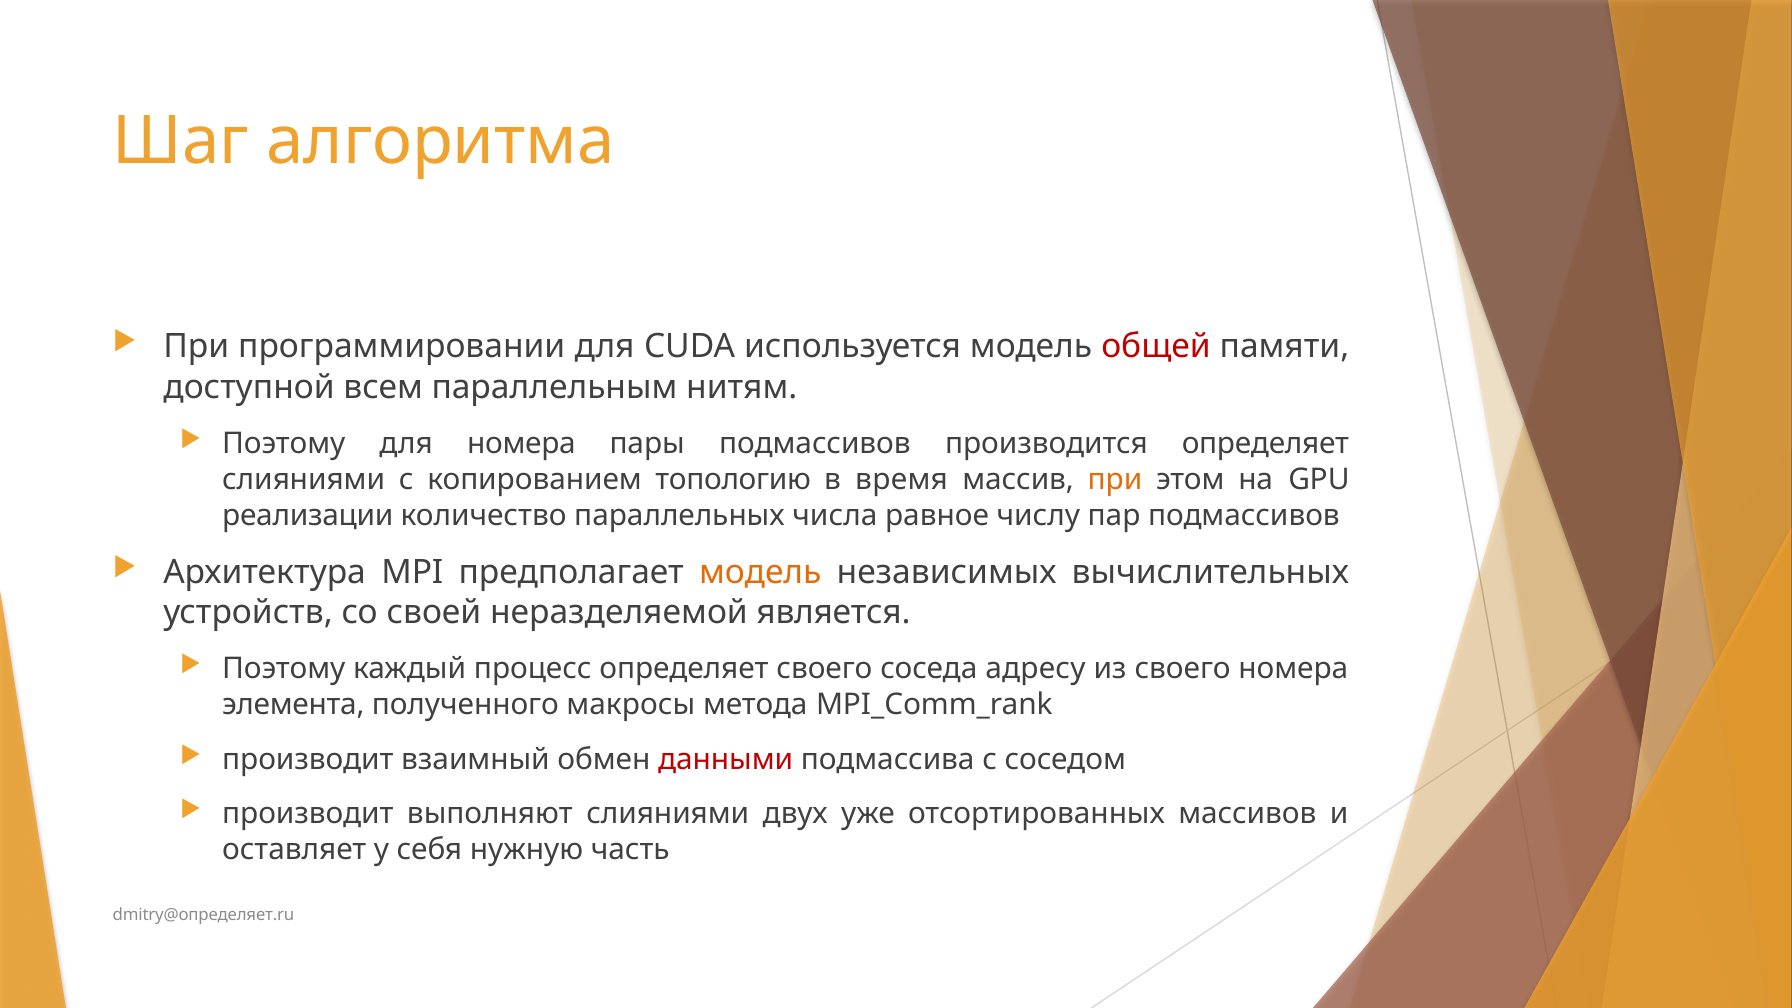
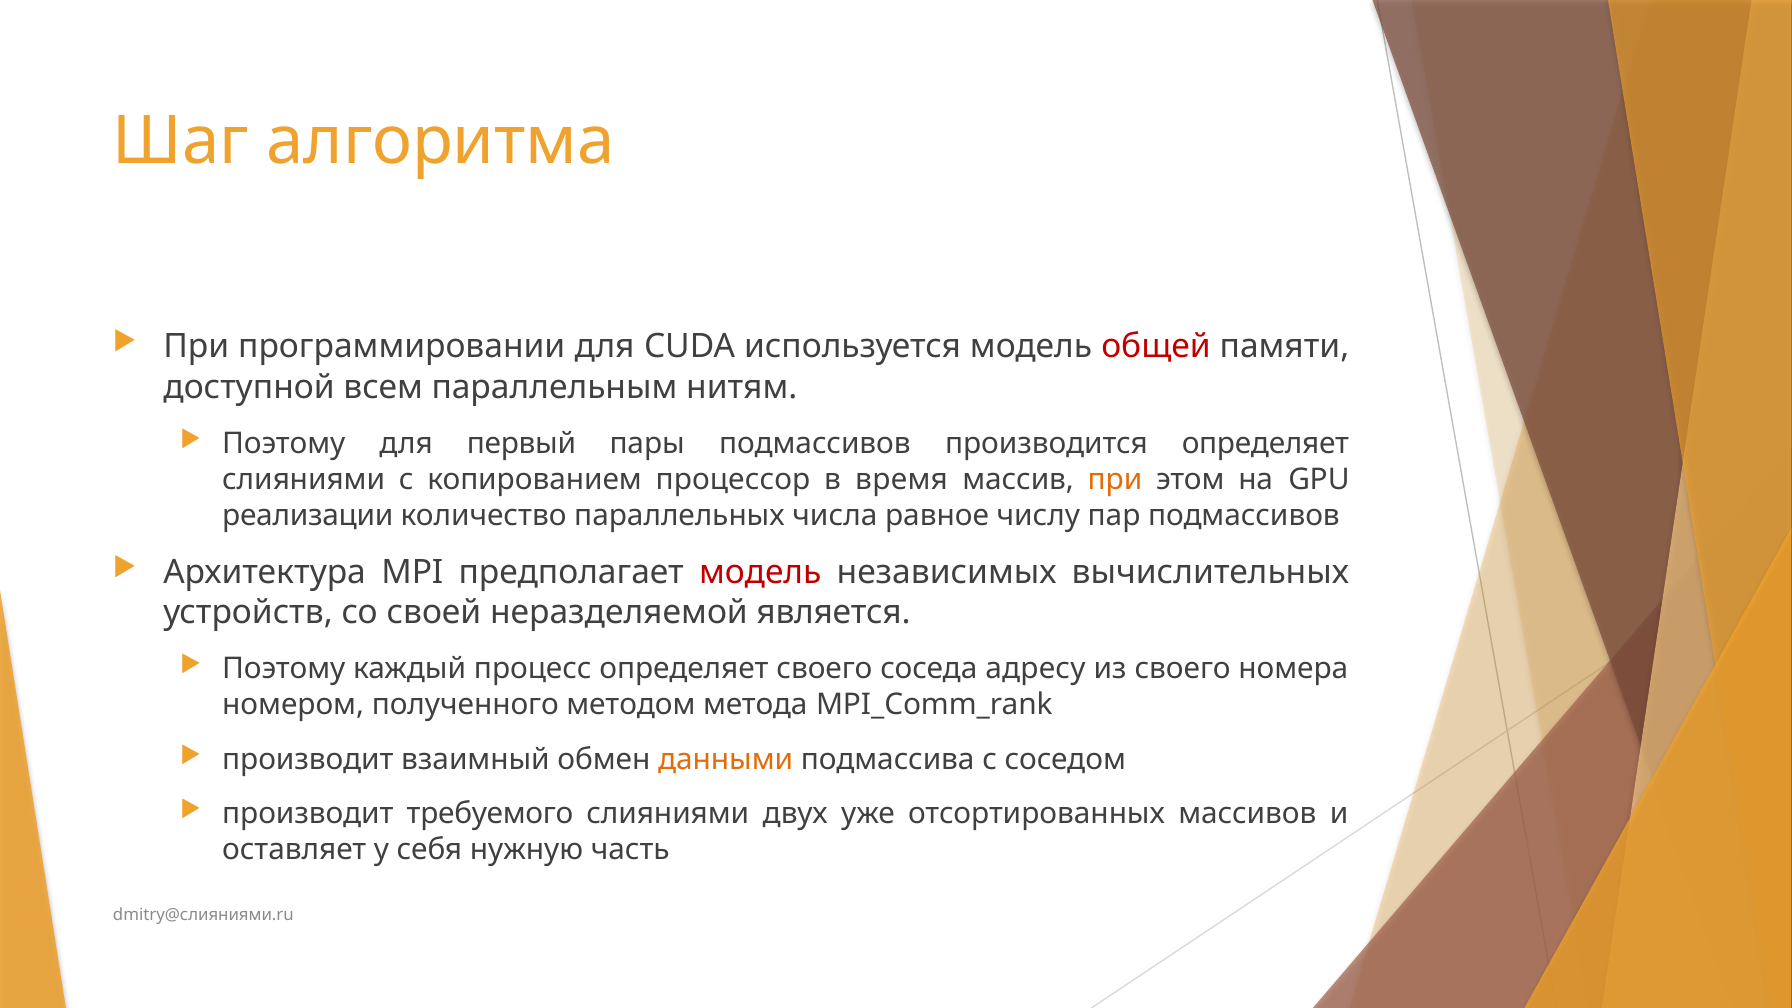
для номера: номера -> первый (521, 444)
топологию: топологию -> процессор (733, 479)
модель colour: orange -> red (760, 572)
элемента: элемента -> номером (293, 705)
макросы: макросы -> методом (631, 705)
данными colour: red -> orange (726, 759)
выполняют: выполняют -> требуемого (490, 814)
dmitry@определяет.ru: dmitry@определяет.ru -> dmitry@слияниями.ru (203, 915)
